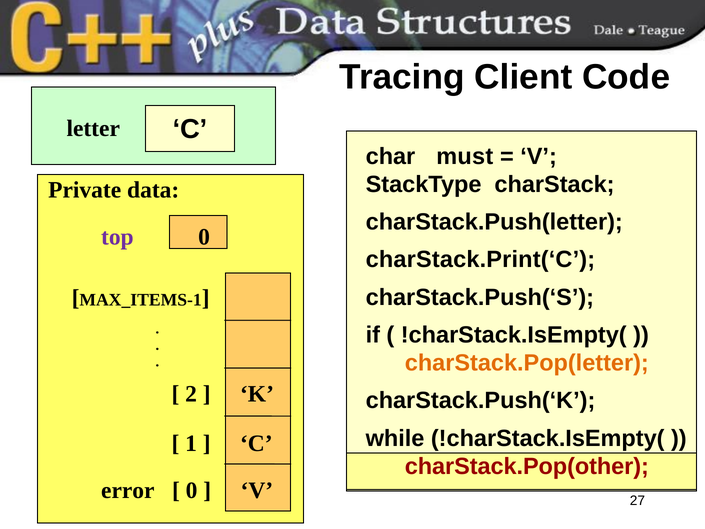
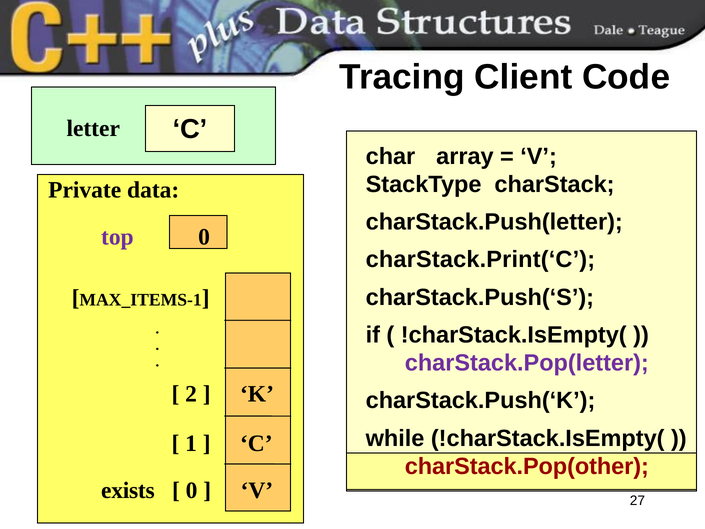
must: must -> array (465, 156)
charStack.Pop(letter colour: orange -> purple (527, 363)
error: error -> exists (128, 490)
